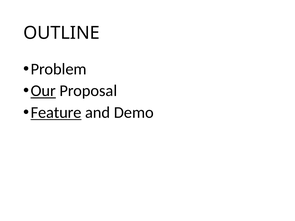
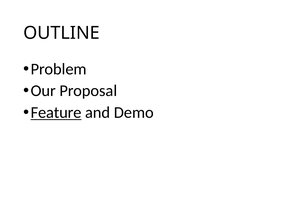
Our underline: present -> none (43, 91)
